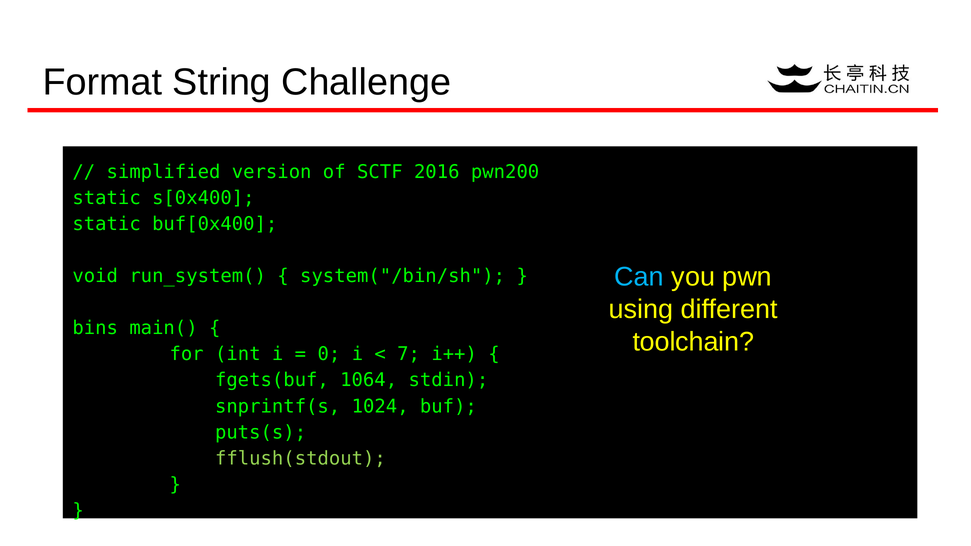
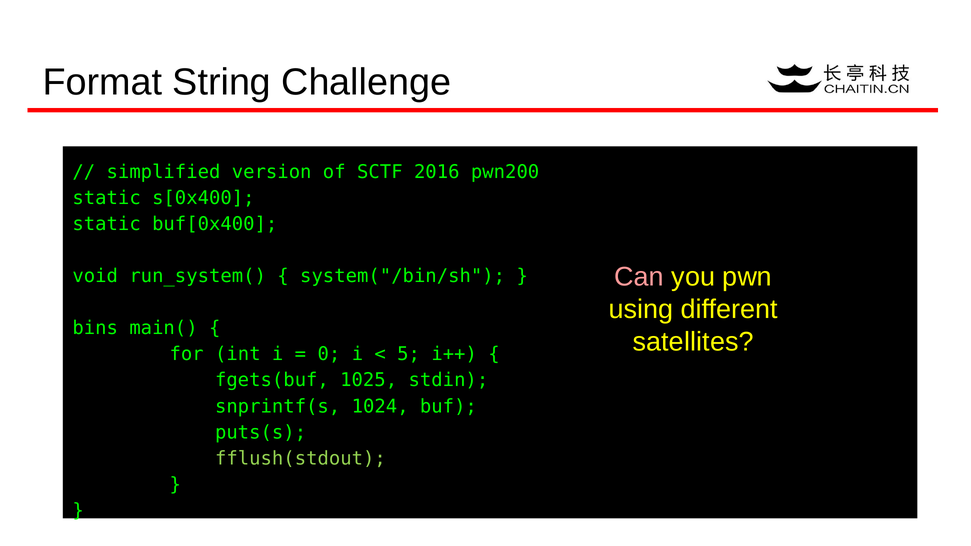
Can colour: light blue -> pink (639, 277)
toolchain: toolchain -> satellites (693, 342)
7: 7 -> 5 (409, 354)
1064: 1064 -> 1025 (369, 380)
